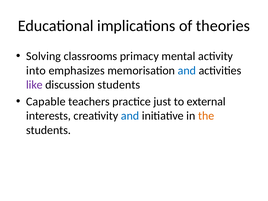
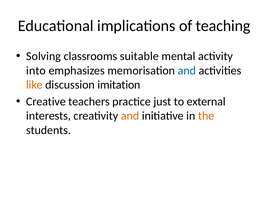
theories: theories -> teaching (223, 26)
primacy: primacy -> suitable (139, 56)
like colour: purple -> orange (34, 85)
discussion students: students -> imitation (119, 85)
Capable: Capable -> Creative (46, 101)
and colour: blue -> orange (130, 116)
